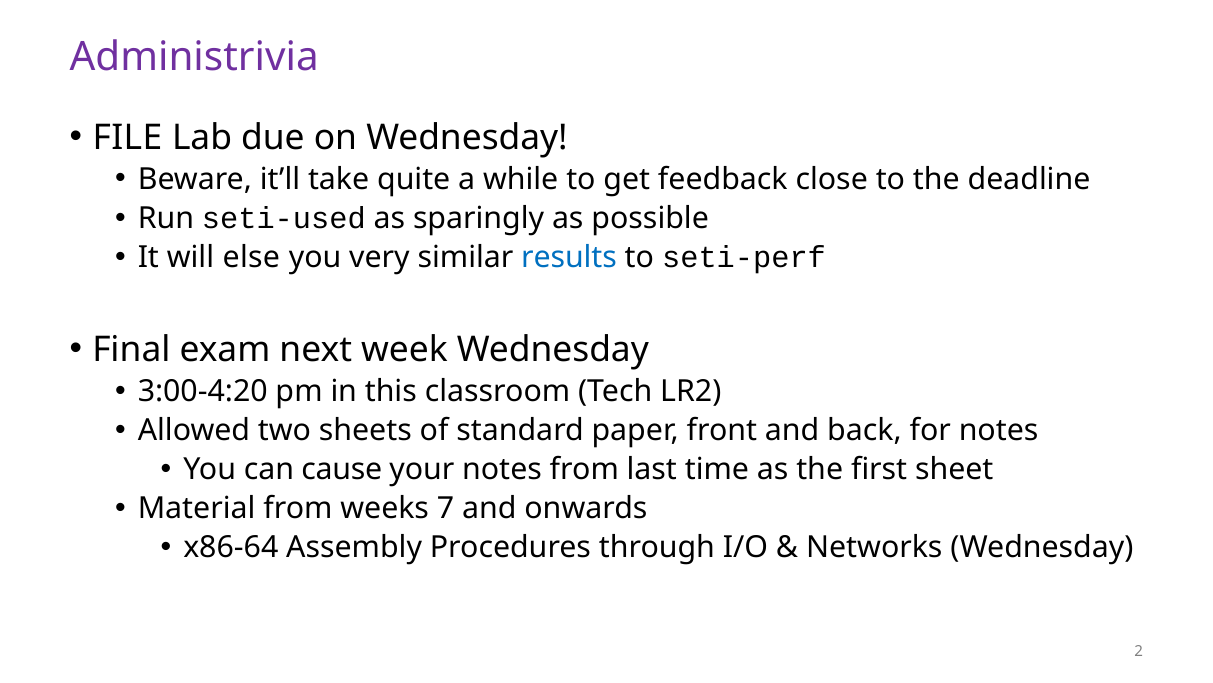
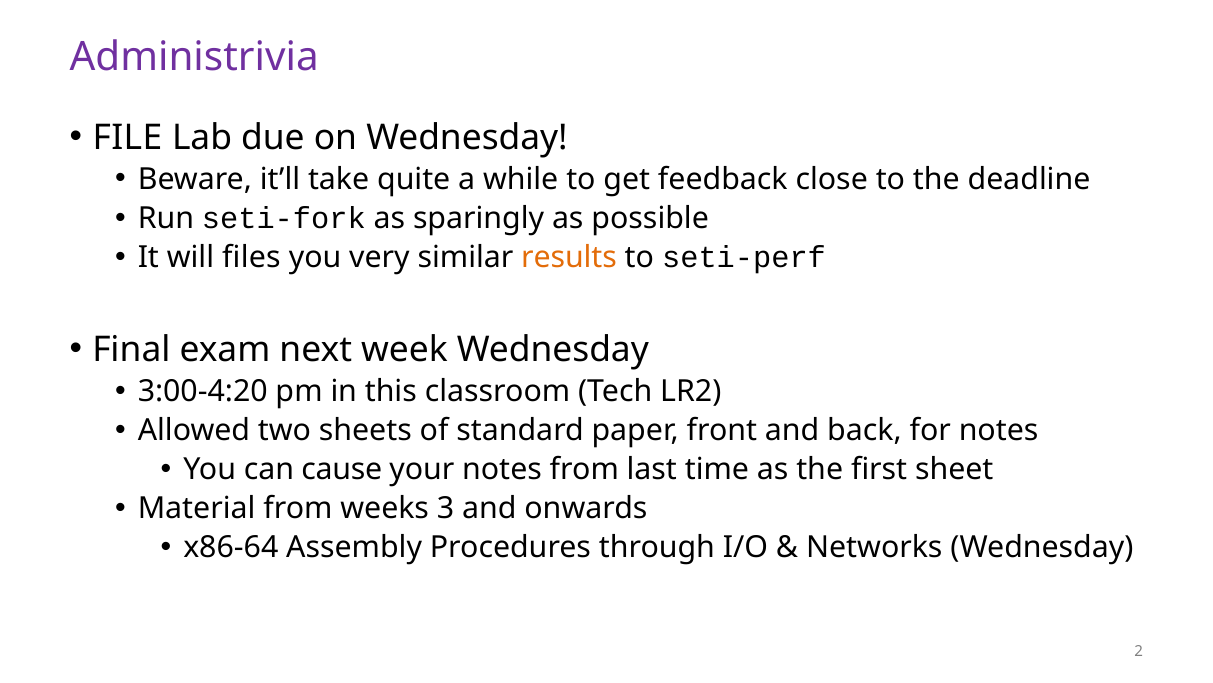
seti-used: seti-used -> seti-fork (284, 218)
else: else -> files (251, 257)
results colour: blue -> orange (569, 257)
7: 7 -> 3 (446, 508)
